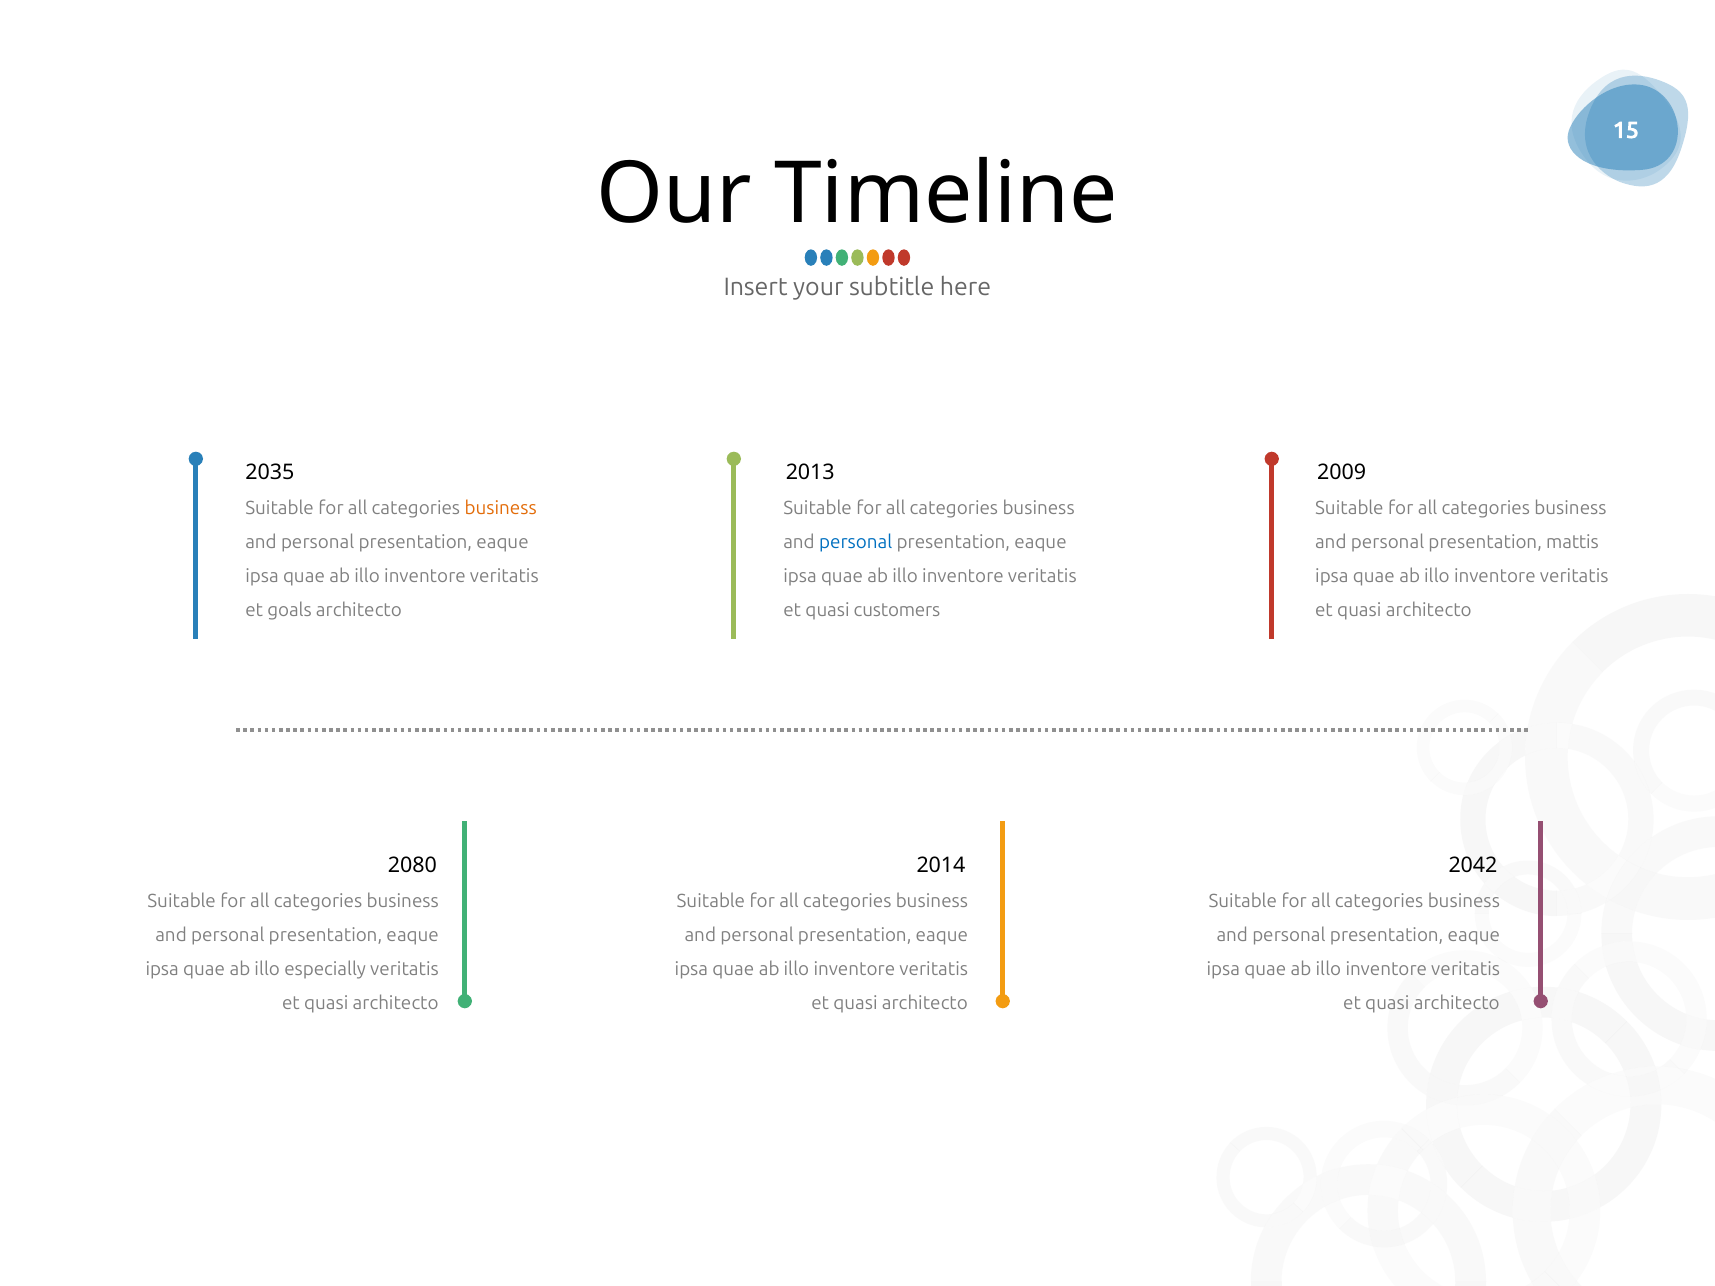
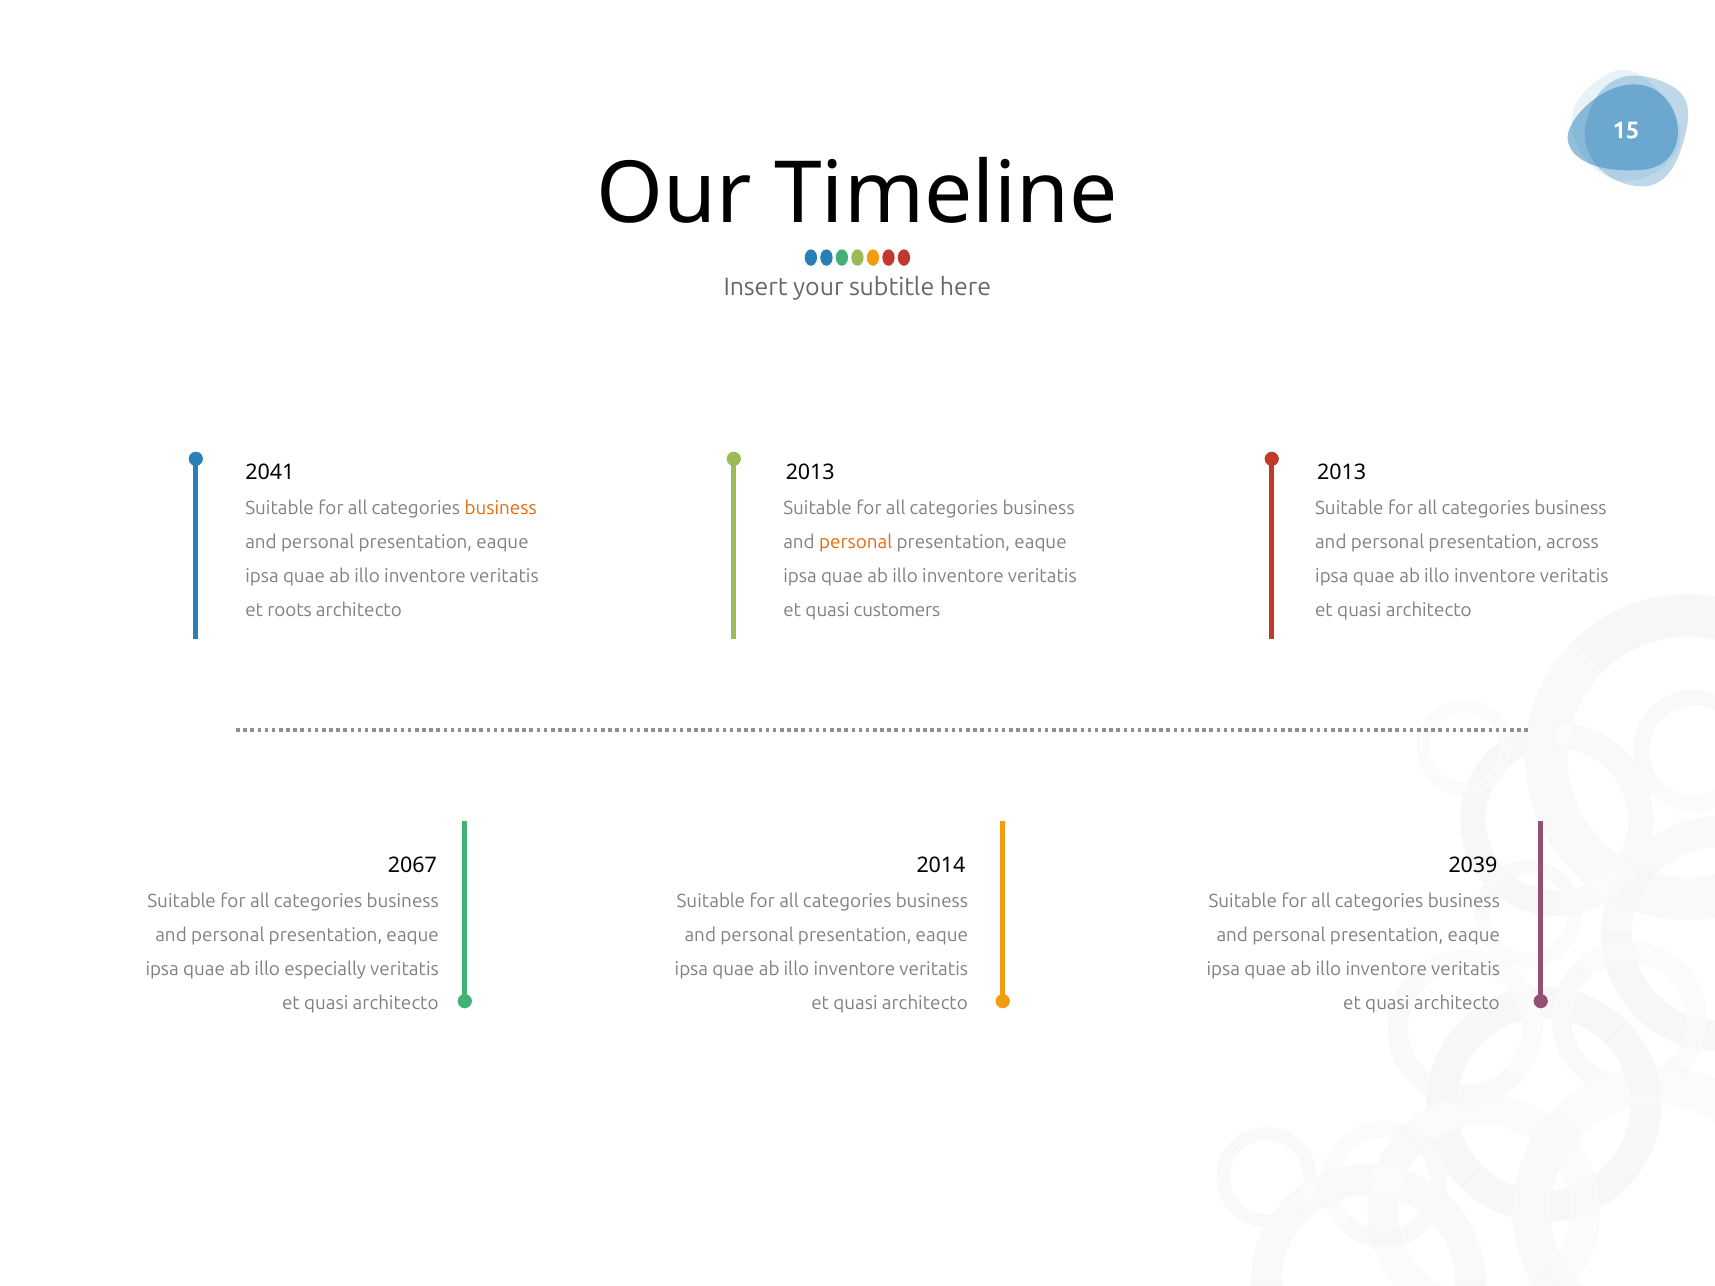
2035: 2035 -> 2041 (270, 472)
2009: 2009 -> 2013 (1342, 472)
personal colour: blue -> orange (856, 542)
mattis: mattis -> across (1572, 542)
goals: goals -> roots (290, 610)
2080: 2080 -> 2067 (412, 865)
2042: 2042 -> 2039 (1473, 865)
